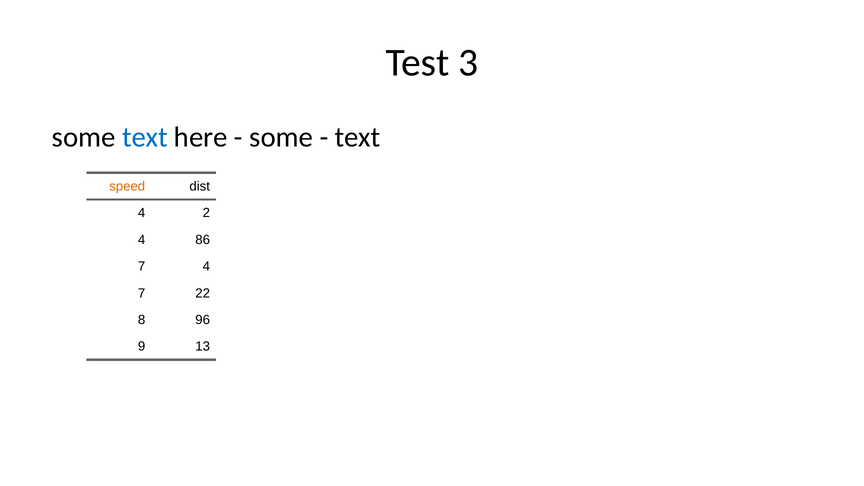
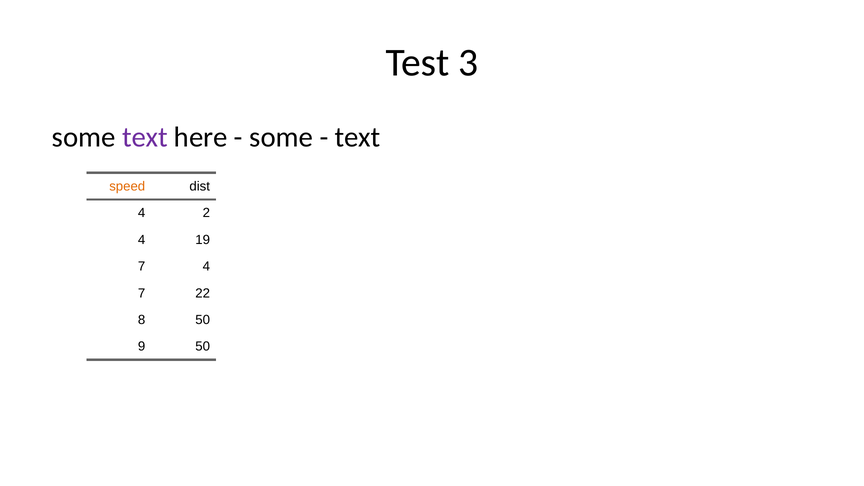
text colour: blue -> purple (145, 137)
86: 86 -> 19 (203, 240)
8 96: 96 -> 50 (203, 320)
9 13: 13 -> 50 (203, 347)
